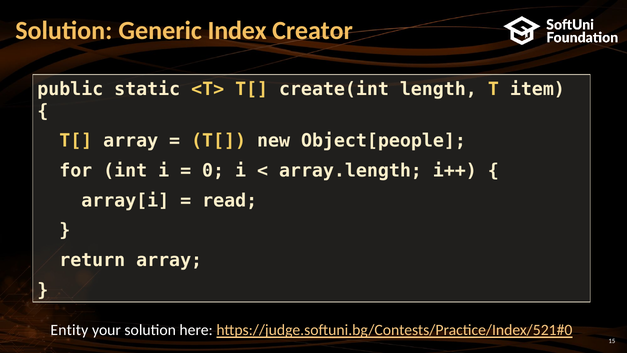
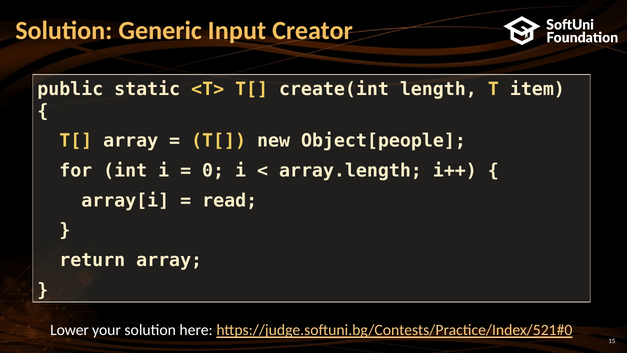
Index: Index -> Input (237, 30)
Entity: Entity -> Lower (70, 330)
